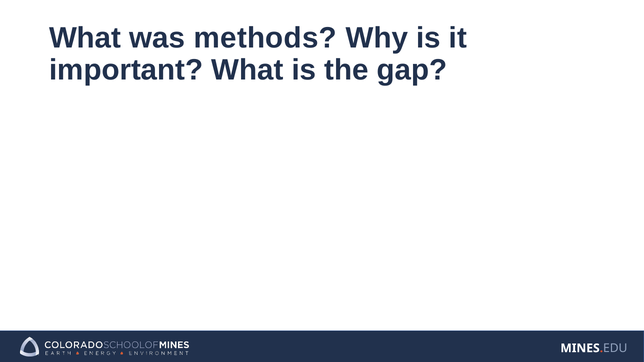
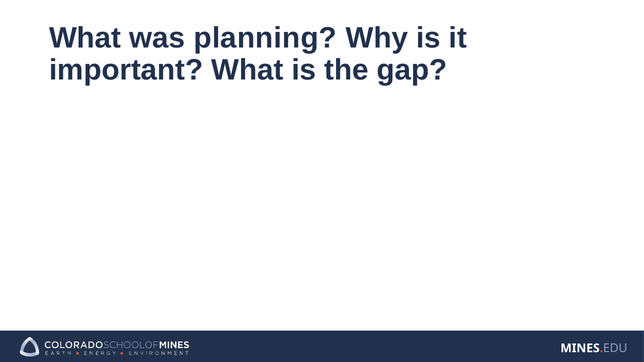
methods: methods -> planning (265, 38)
